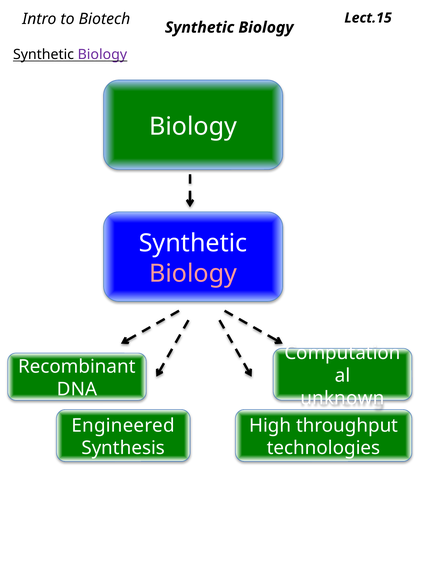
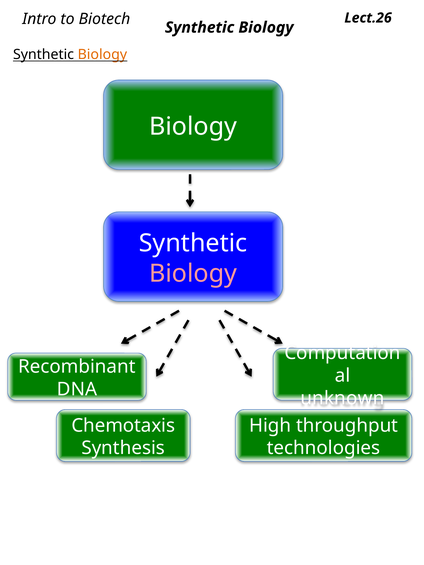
Lect.15: Lect.15 -> Lect.26 (368, 18)
Biology colour: purple -> orange (102, 55)
Engineered: Engineered -> Chemotaxis (123, 426)
